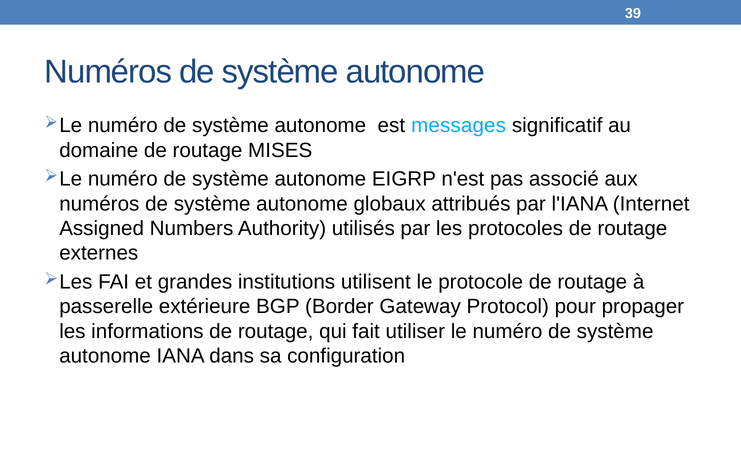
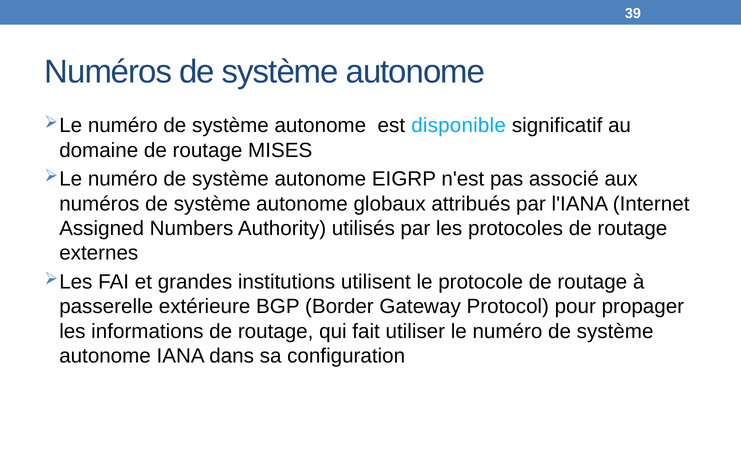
messages: messages -> disponible (459, 126)
